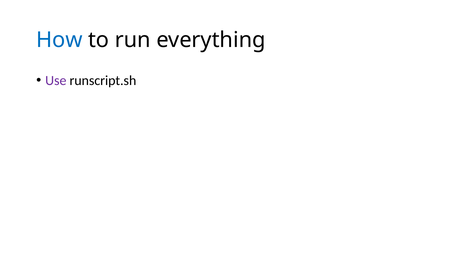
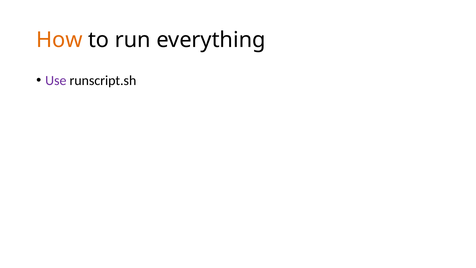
How colour: blue -> orange (59, 40)
